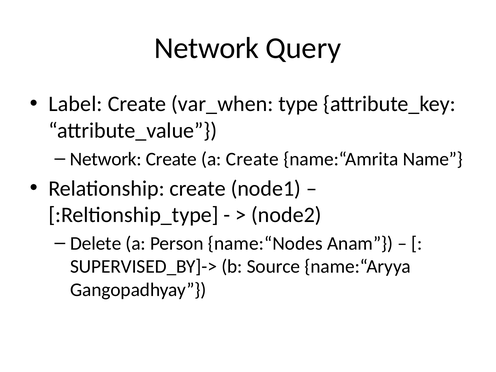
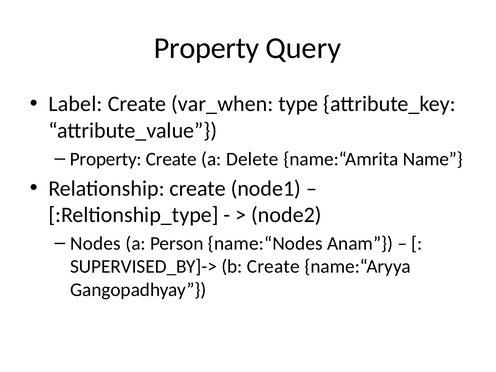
Network: Network -> Property (207, 48)
Network: Network -> Property (106, 159)
a Create: Create -> Delete (252, 159)
Delete: Delete -> Nodes (96, 243)
b Source: Source -> Create (273, 267)
